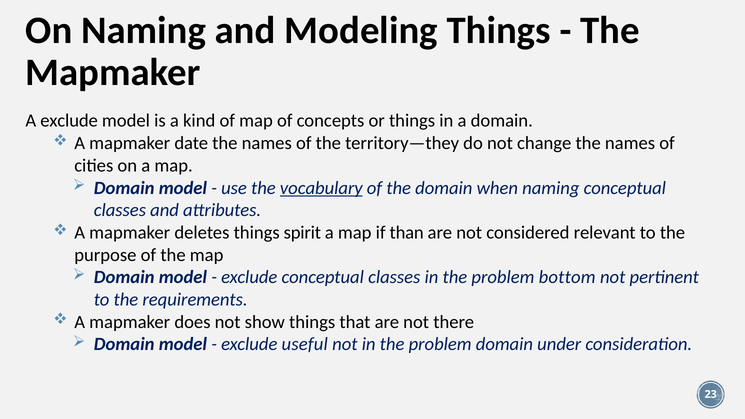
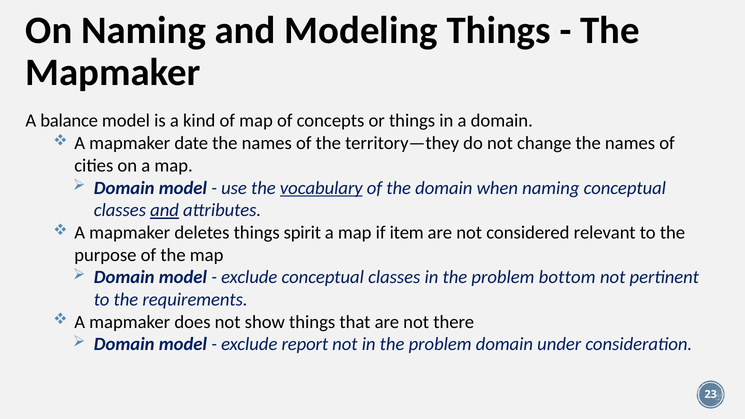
A exclude: exclude -> balance (69, 121)
and underline: none -> present (165, 210)
than: than -> item (407, 233)
useful: useful -> report (305, 344)
